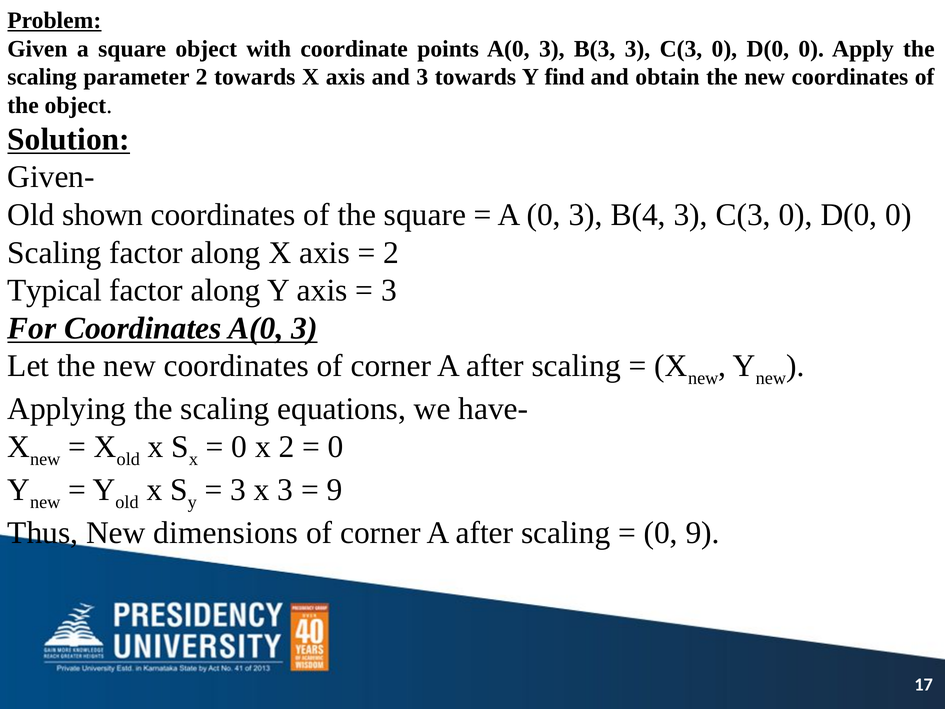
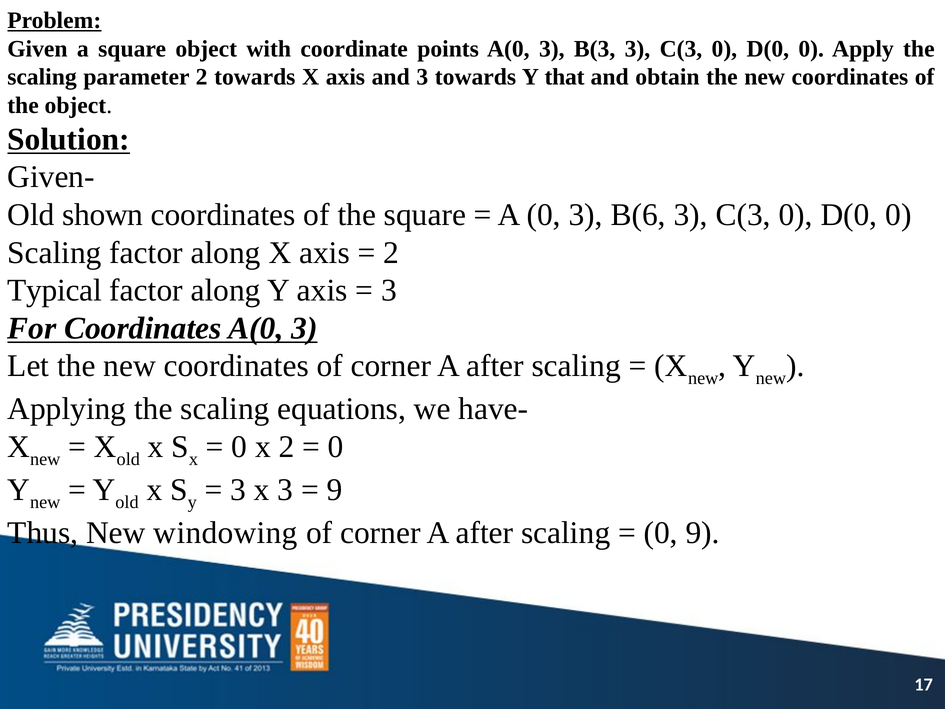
find: find -> that (565, 77)
B(4: B(4 -> B(6 (638, 215)
dimensions: dimensions -> windowing (226, 533)
